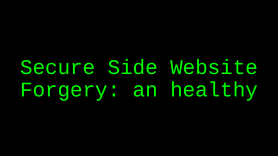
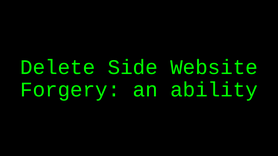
Secure: Secure -> Delete (58, 67)
healthy: healthy -> ability (214, 90)
